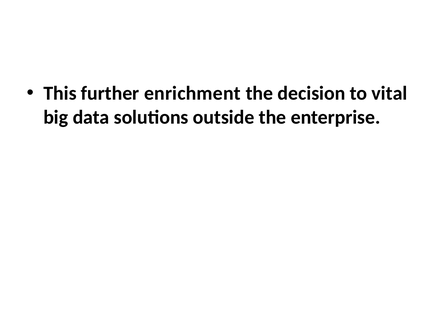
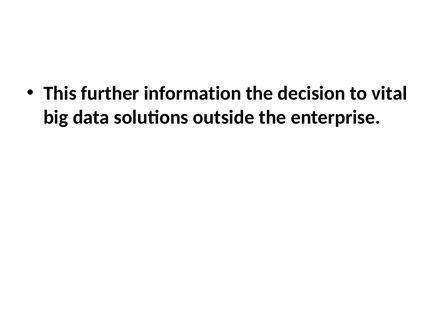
enrichment: enrichment -> information (193, 93)
